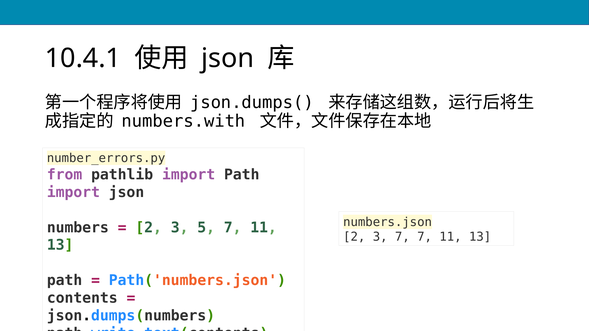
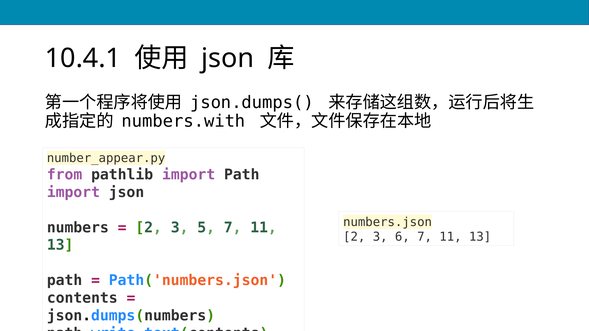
number_errors.py: number_errors.py -> number_appear.py (106, 158)
3 7: 7 -> 6 (402, 237)
